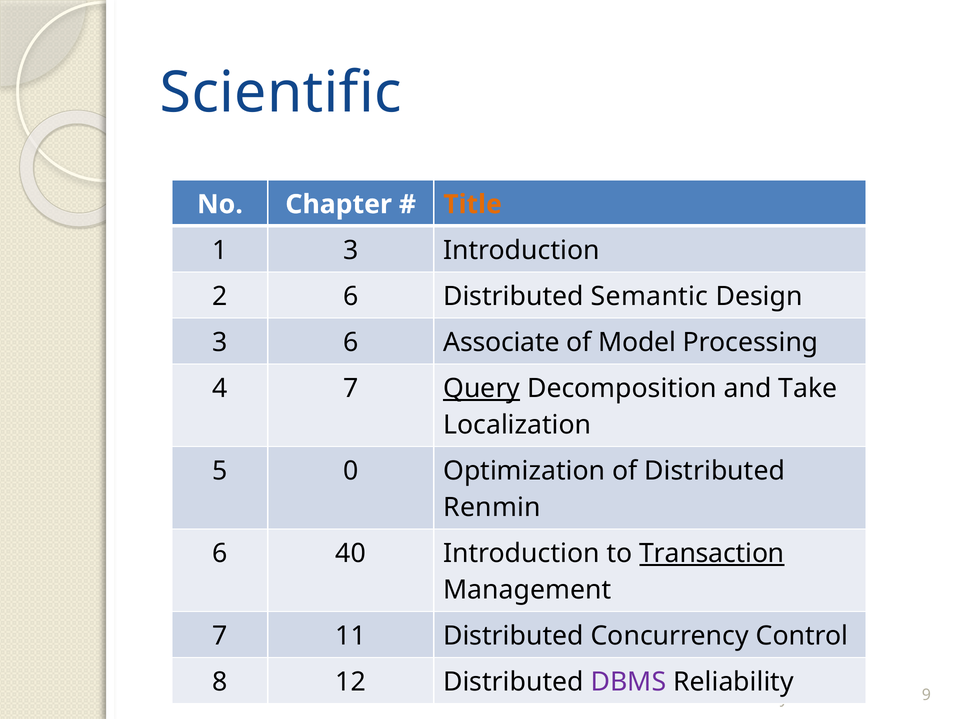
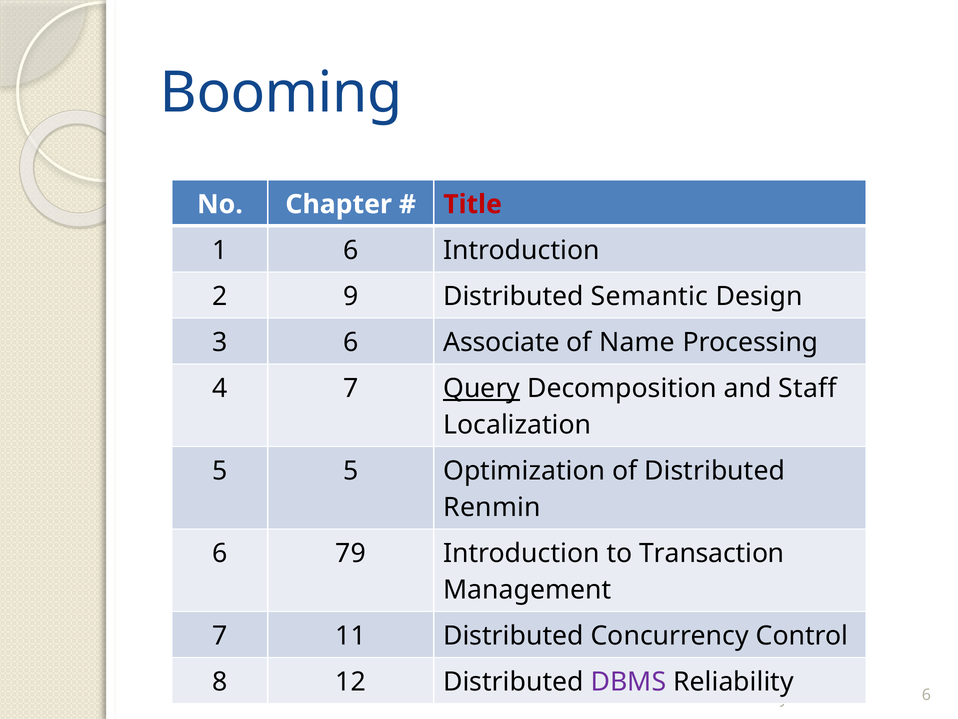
Scientific: Scientific -> Booming (281, 93)
Title colour: orange -> red (473, 204)
1 3: 3 -> 6 (351, 250)
2 6: 6 -> 9 (351, 296)
Model: Model -> Name (637, 342)
Take: Take -> Staff (808, 388)
5 0: 0 -> 5 (351, 471)
40: 40 -> 79 (351, 553)
Transaction underline: present -> none (712, 553)
9: 9 -> 6 (926, 695)
